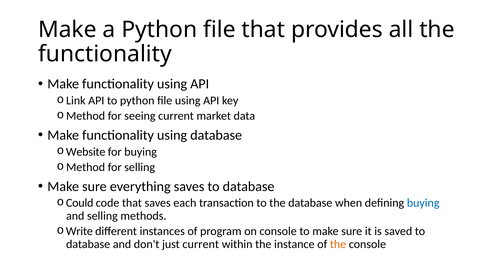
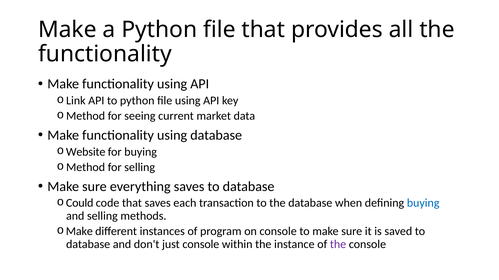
Write: Write -> Make (79, 232)
just current: current -> console (201, 245)
the colour: orange -> purple (338, 245)
